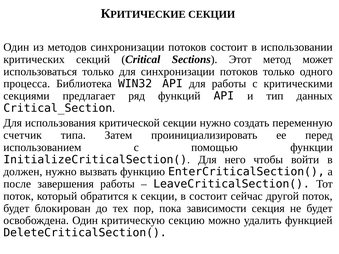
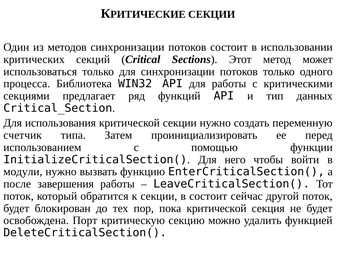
должен: должен -> модули (23, 172)
пока зависимости: зависимости -> критической (217, 209)
освобождена Один: Один -> Порт (85, 221)
